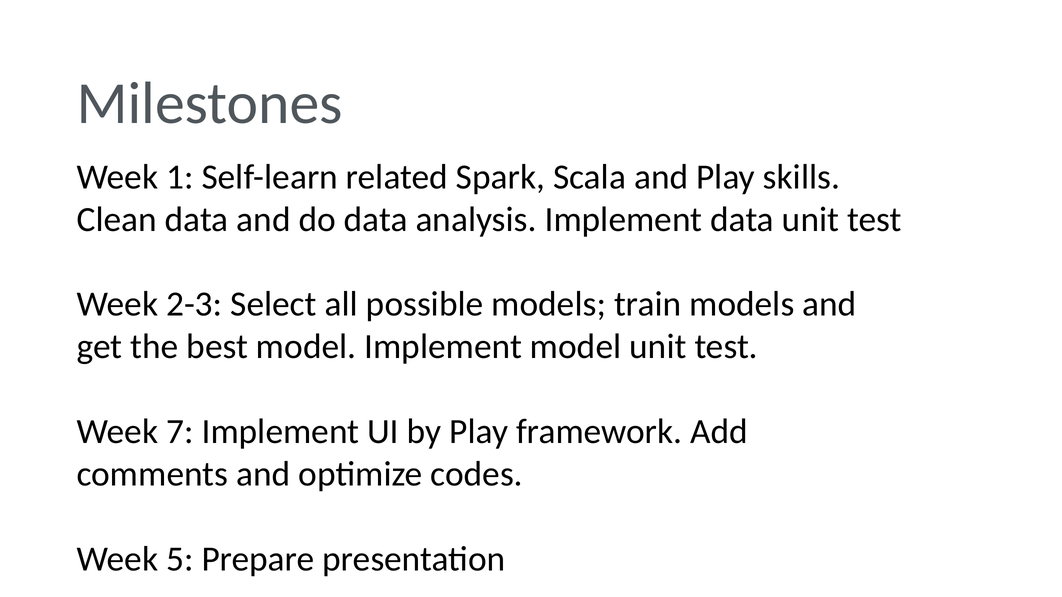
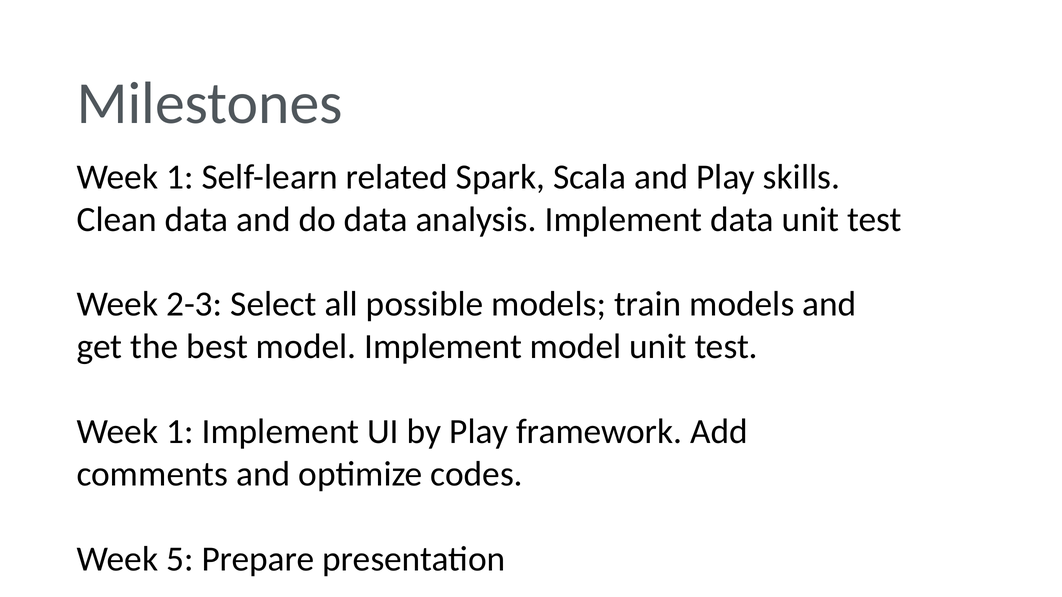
7: 7 -> 1 (180, 432)
